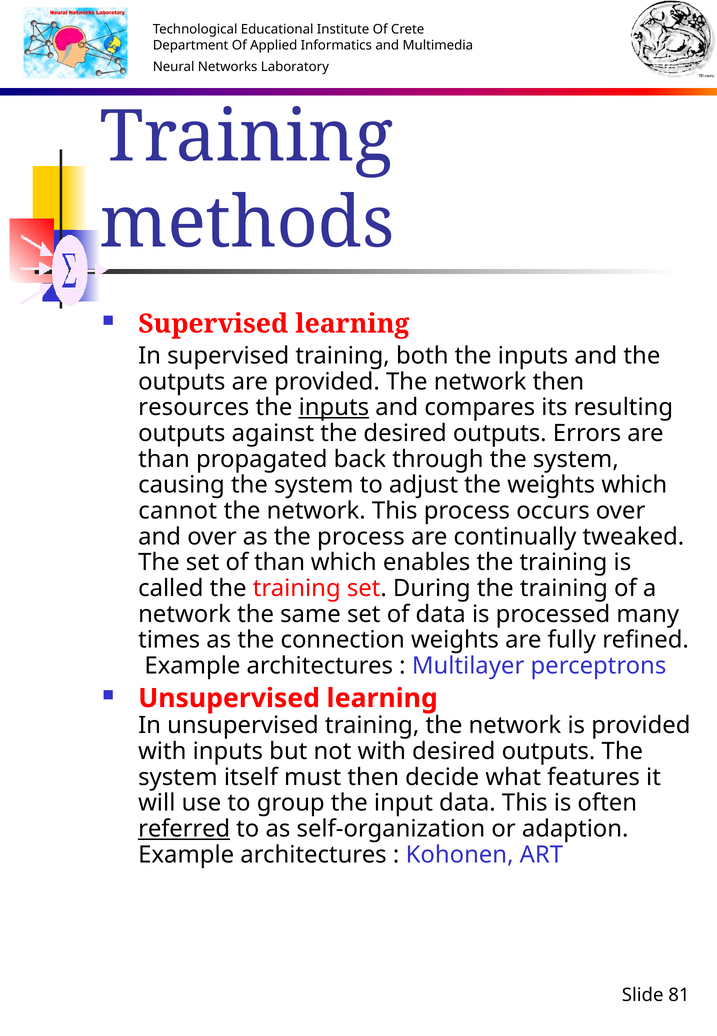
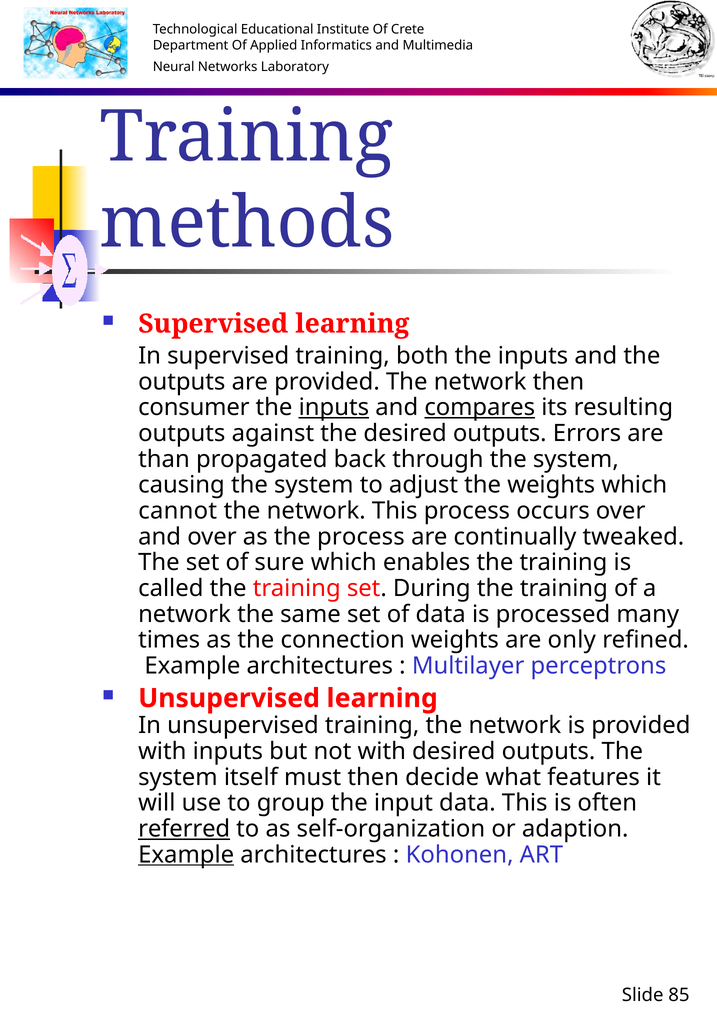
resources: resources -> consumer (194, 407)
compares underline: none -> present (480, 407)
of than: than -> sure (279, 562)
fully: fully -> only (572, 640)
Example underline: none -> present (186, 854)
81: 81 -> 85 (679, 995)
